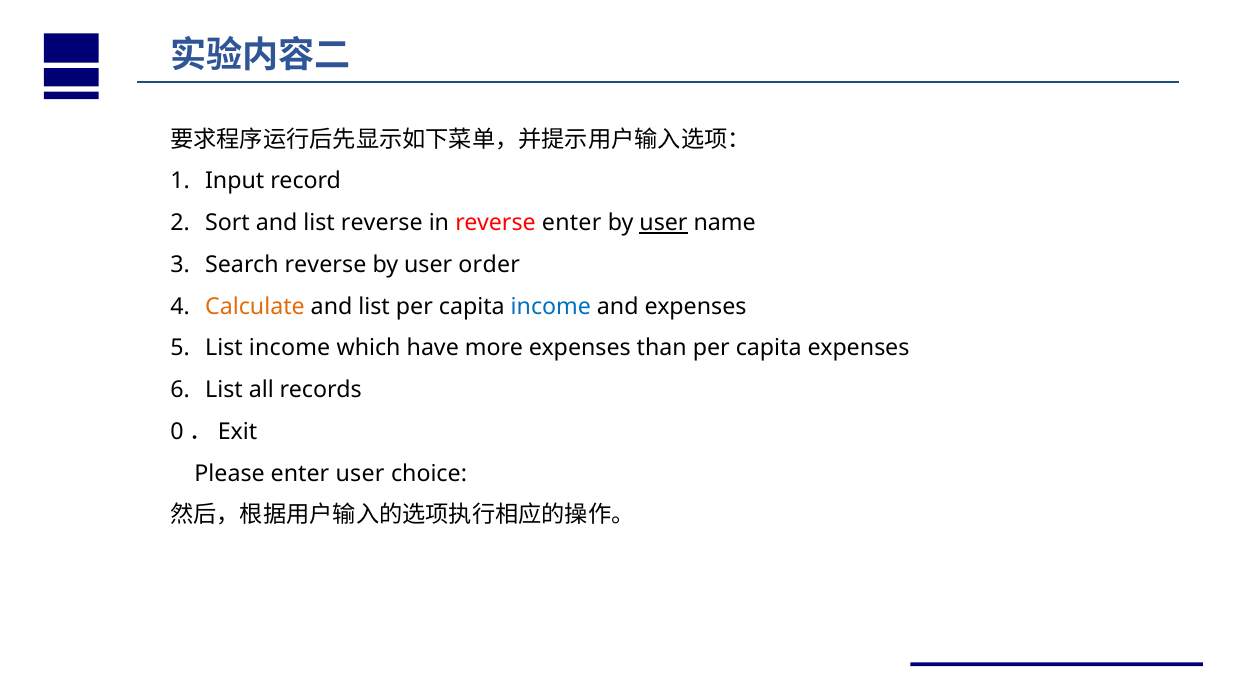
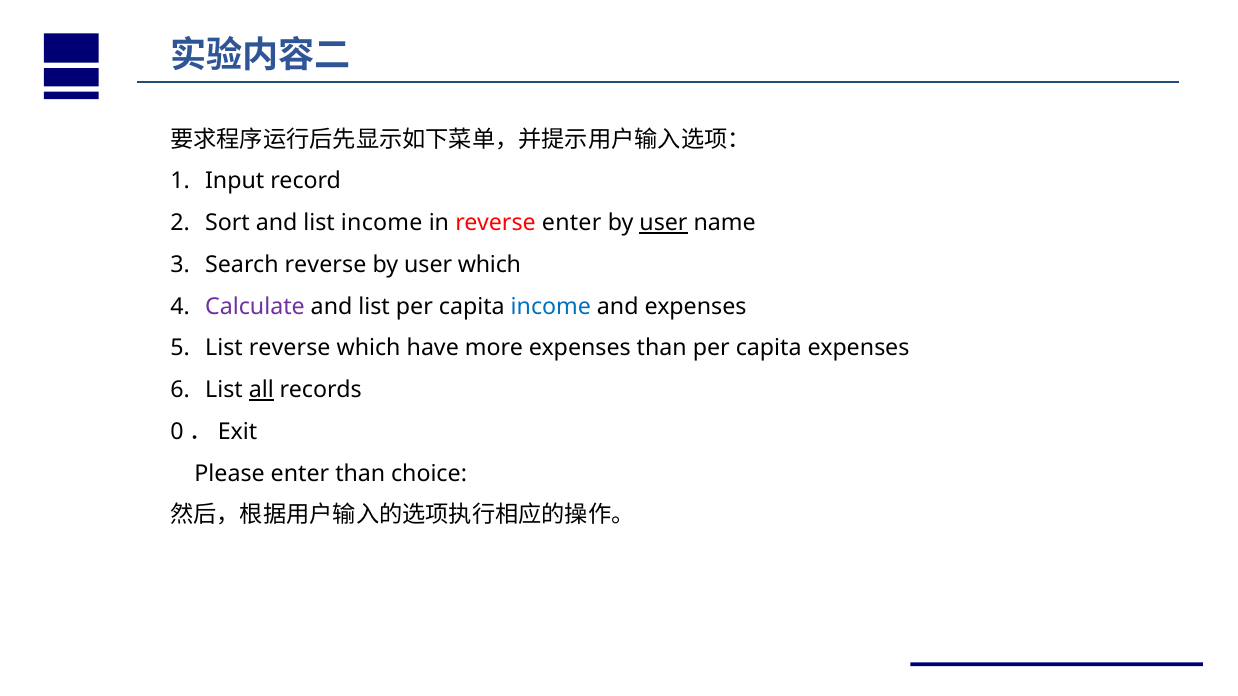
list reverse: reverse -> income (382, 223)
user order: order -> which (489, 265)
Calculate colour: orange -> purple (255, 307)
List income: income -> reverse (290, 348)
all underline: none -> present (261, 390)
enter user: user -> than (360, 474)
